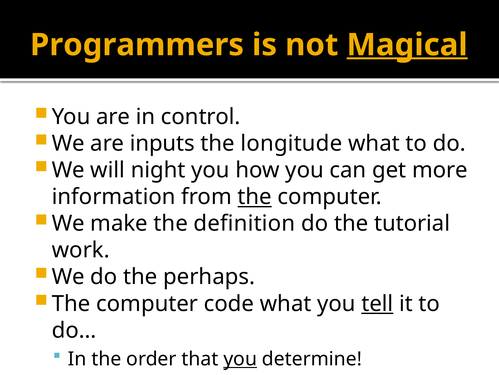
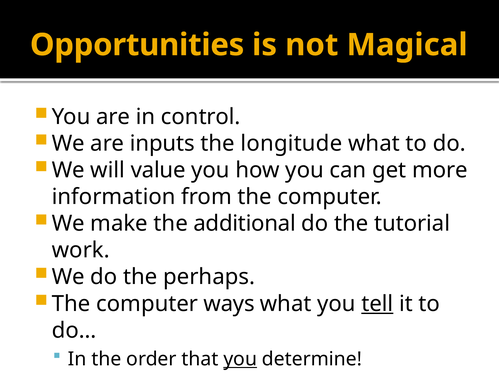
Programmers: Programmers -> Opportunities (137, 45)
Magical underline: present -> none (407, 45)
night: night -> value (158, 170)
the underline: present -> none (255, 197)
definition: definition -> additional (245, 223)
code: code -> ways (229, 303)
